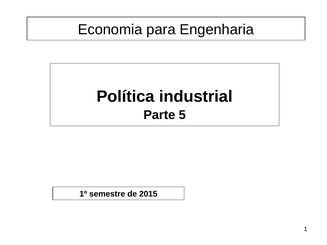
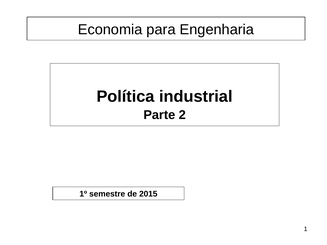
5: 5 -> 2 (182, 115)
